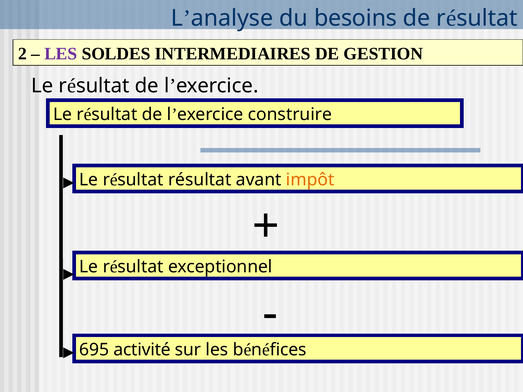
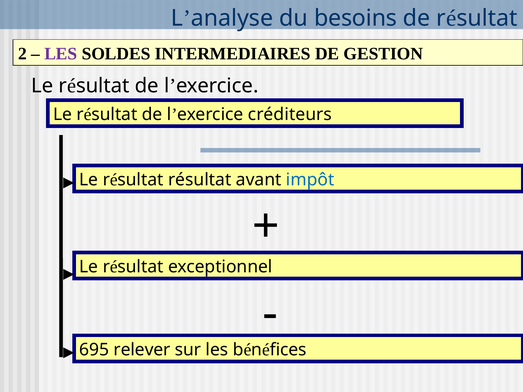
construire: construire -> créditeurs (290, 114)
impôt colour: orange -> blue (310, 180)
activité: activité -> relever (142, 350)
